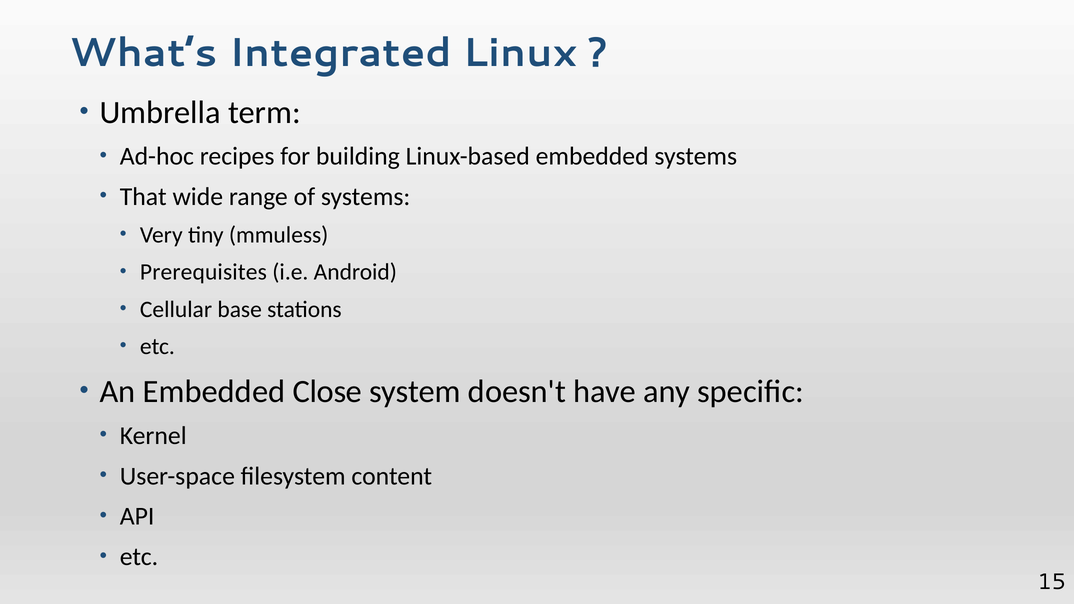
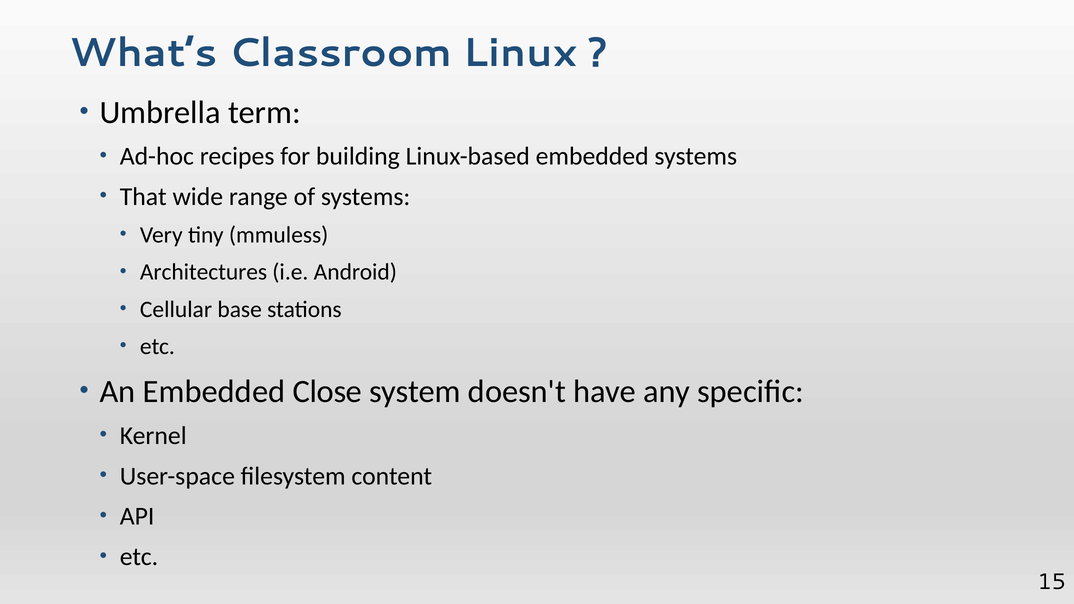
Integrated: Integrated -> Classroom (340, 53)
Prerequisites: Prerequisites -> Architectures (204, 272)
